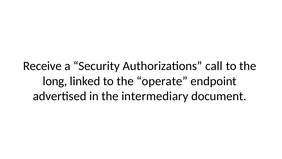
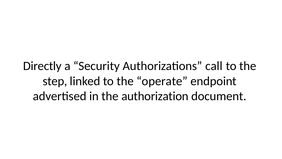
Receive: Receive -> Directly (42, 66)
long: long -> step (55, 81)
intermediary: intermediary -> authorization (155, 96)
